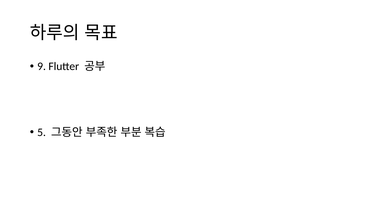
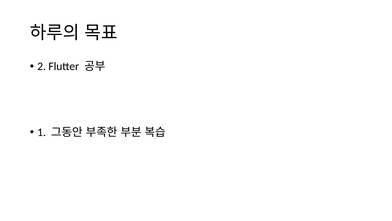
9: 9 -> 2 (42, 66)
5: 5 -> 1 (42, 132)
